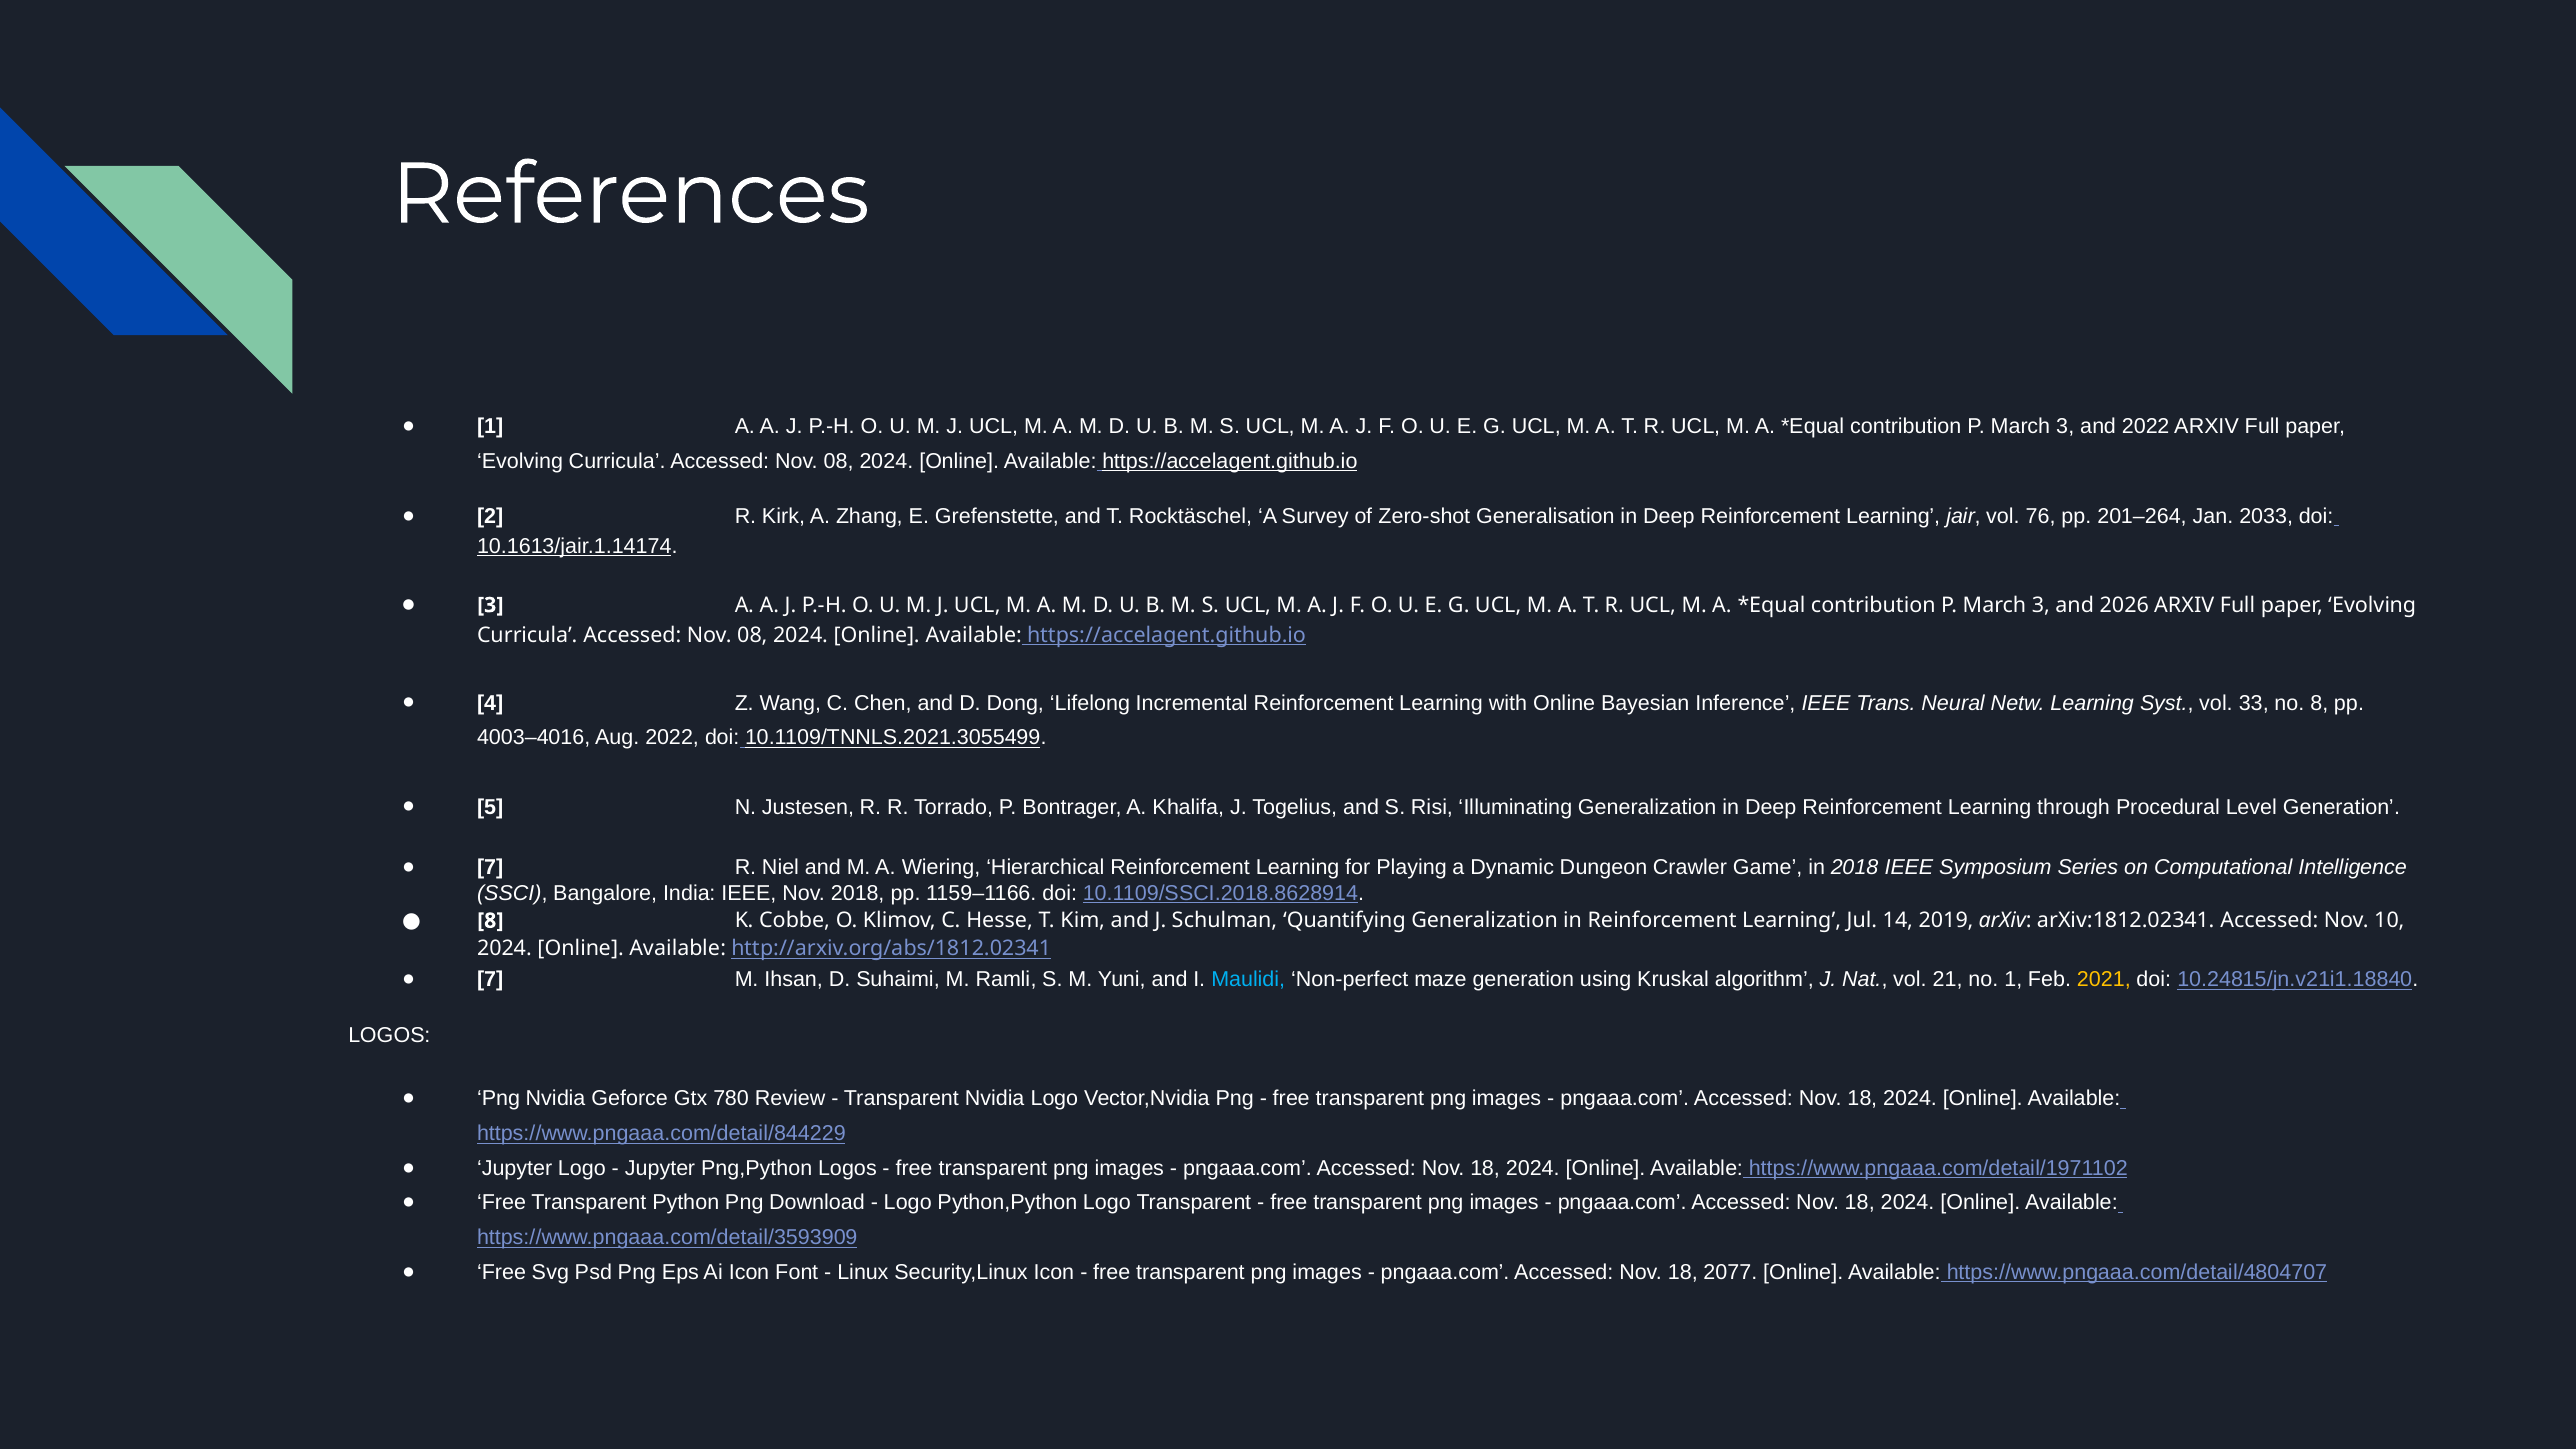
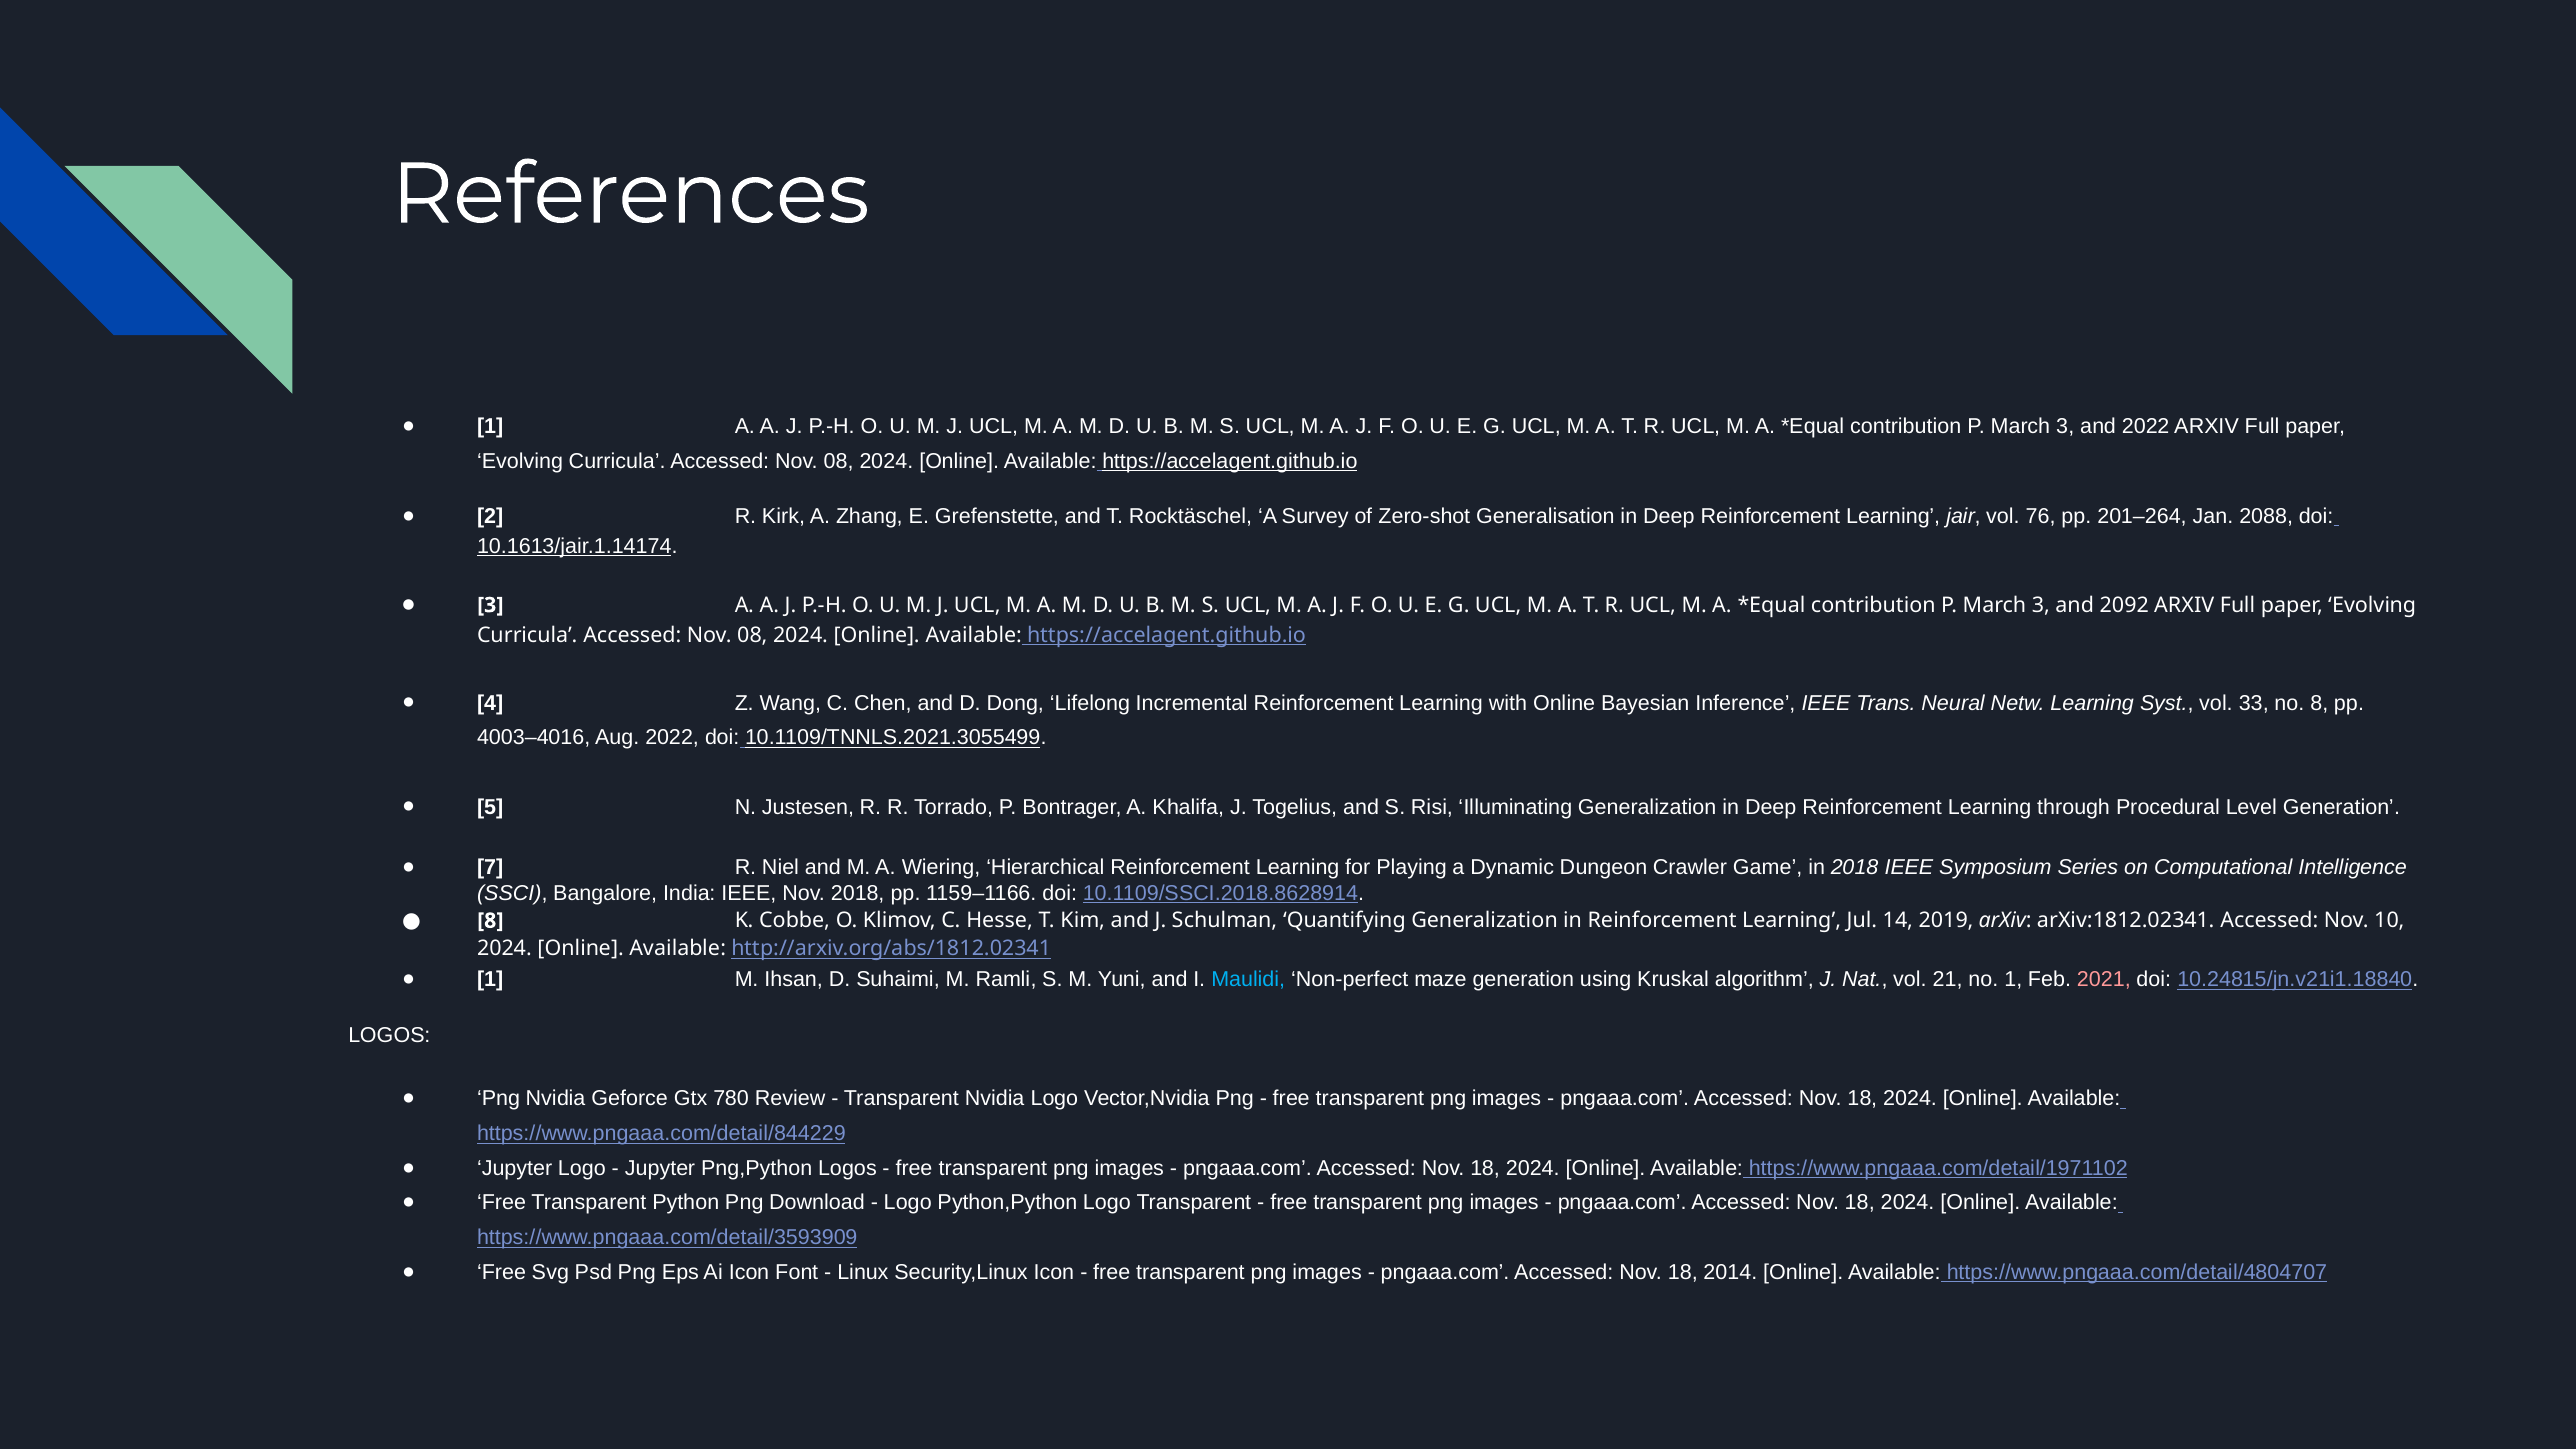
2033: 2033 -> 2088 (2266, 516)
2026: 2026 -> 2092 (2124, 605)
7: 7 -> 1 (490, 979)
2021 colour: yellow -> pink (2104, 979)
2077: 2077 -> 2014 (1730, 1272)
